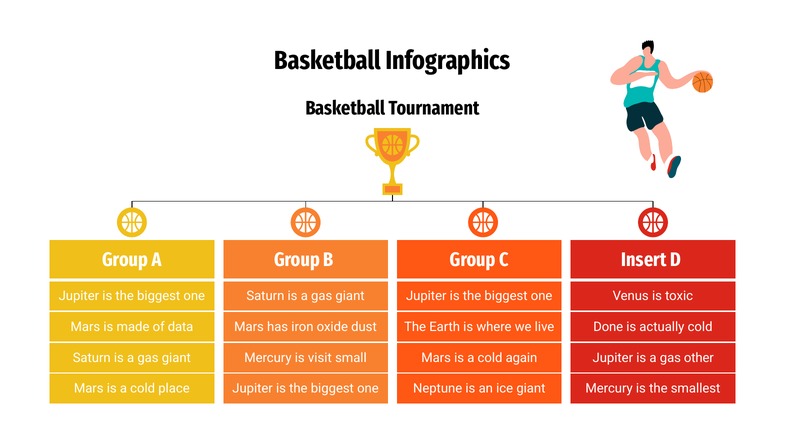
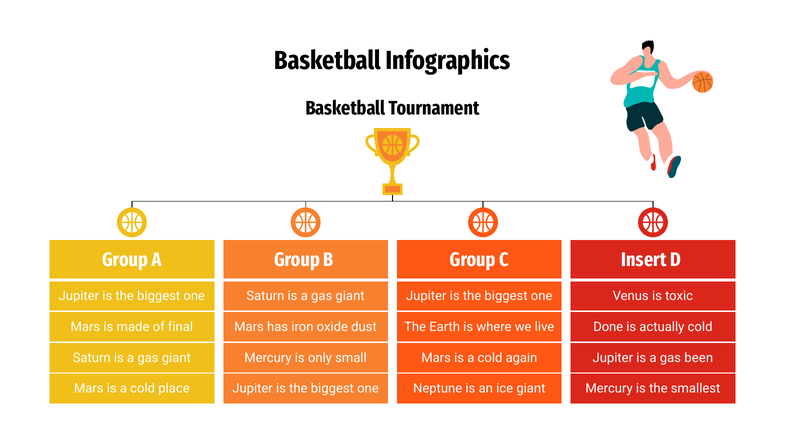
data: data -> final (180, 327)
visit: visit -> only (320, 358)
other: other -> been (699, 358)
